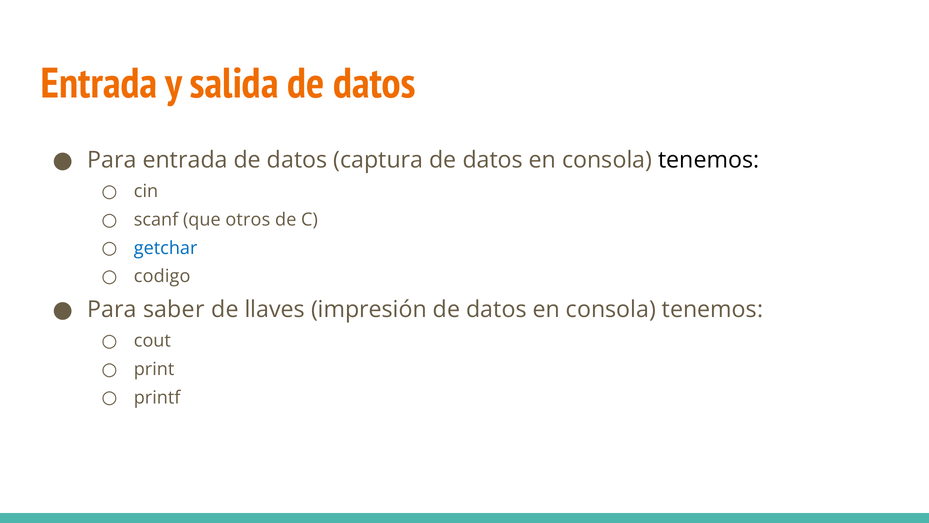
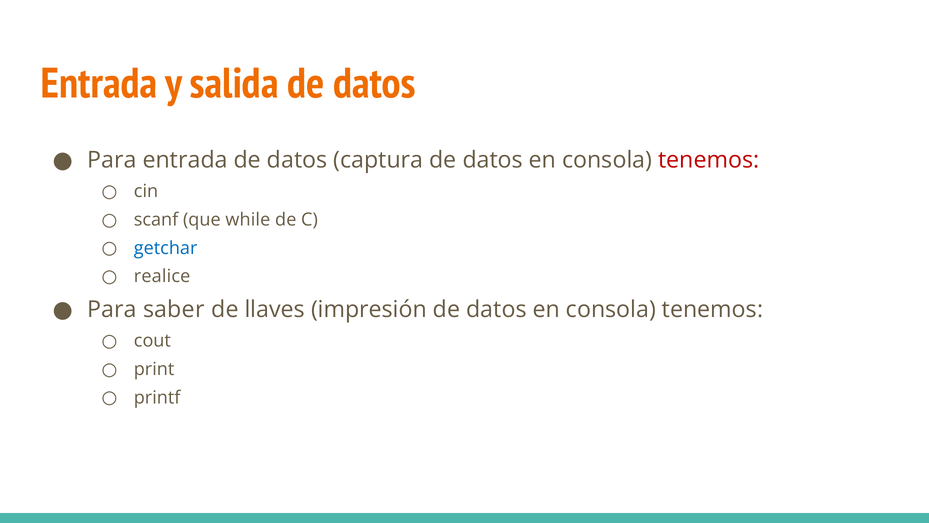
tenemos colour: black -> red (709, 160)
otros: otros -> while (248, 220)
codigo: codigo -> realice (162, 276)
